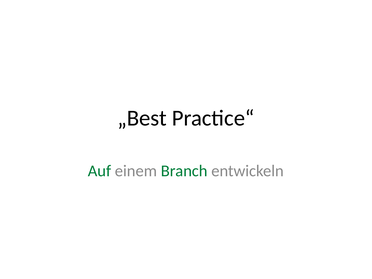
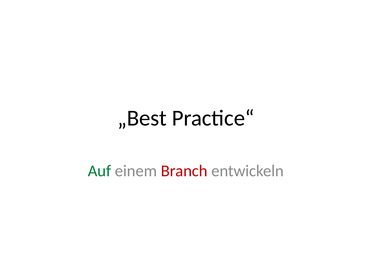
Branch colour: green -> red (184, 171)
